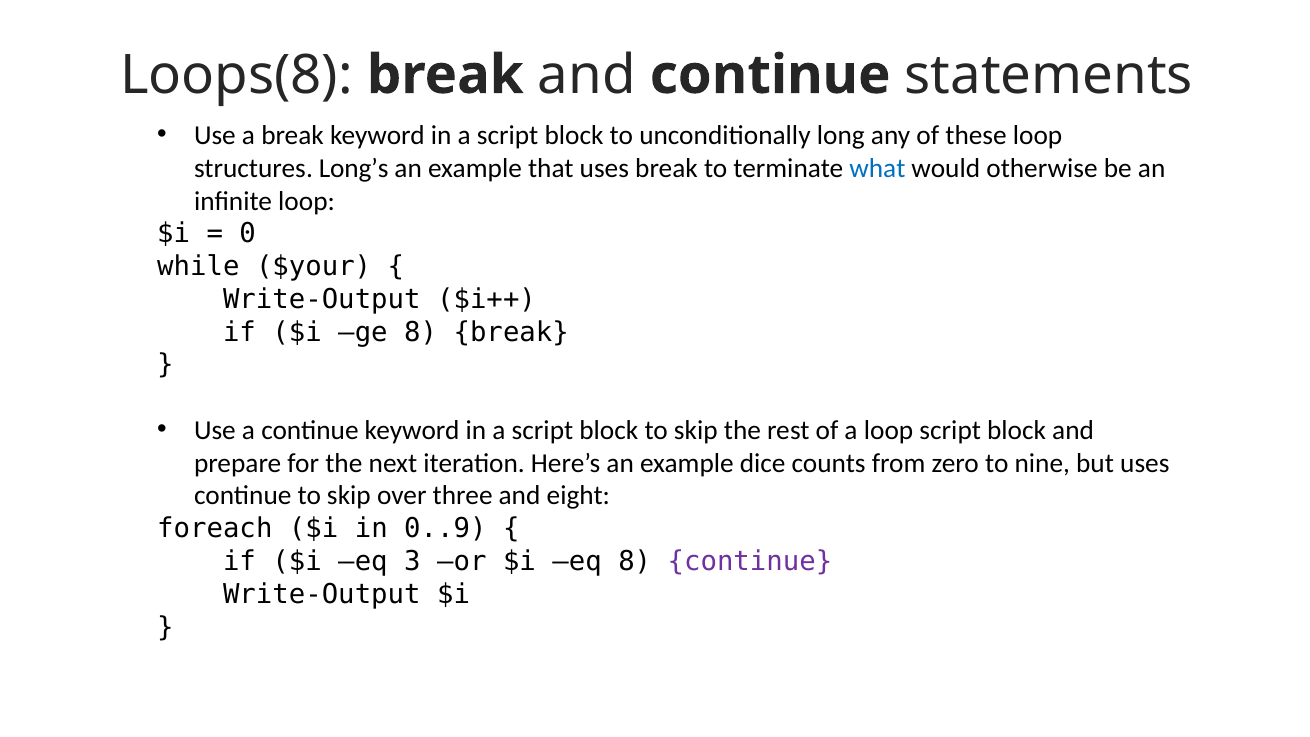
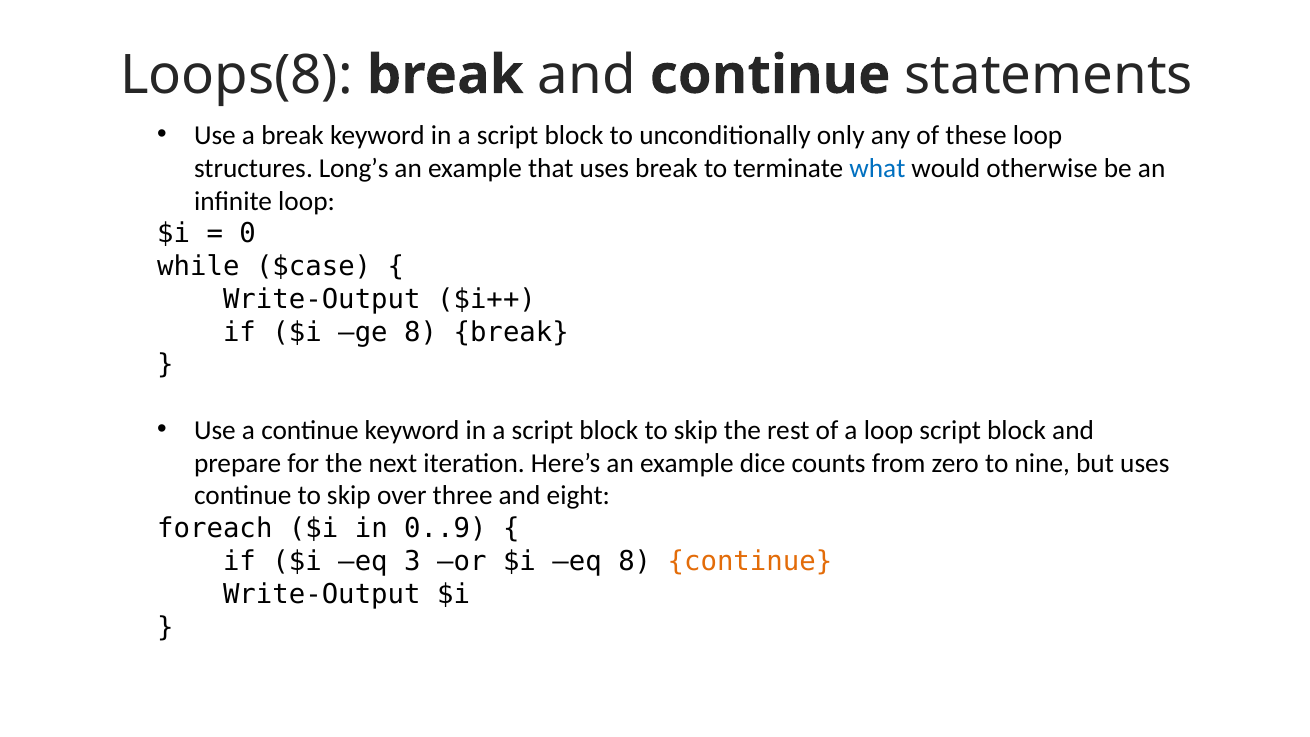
long: long -> only (841, 135)
$your: $your -> $case (314, 267)
continue colour: purple -> orange (750, 561)
